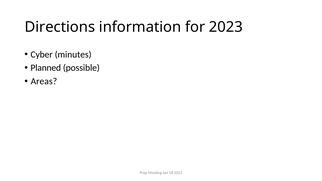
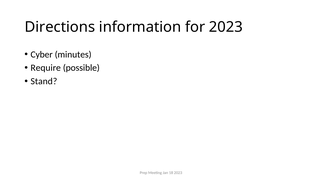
Planned: Planned -> Require (46, 68)
Areas: Areas -> Stand (44, 81)
